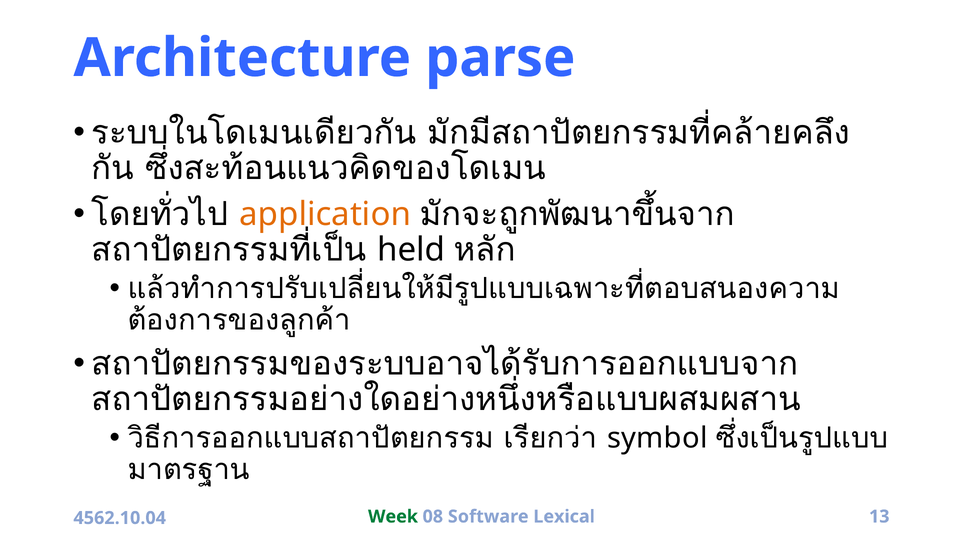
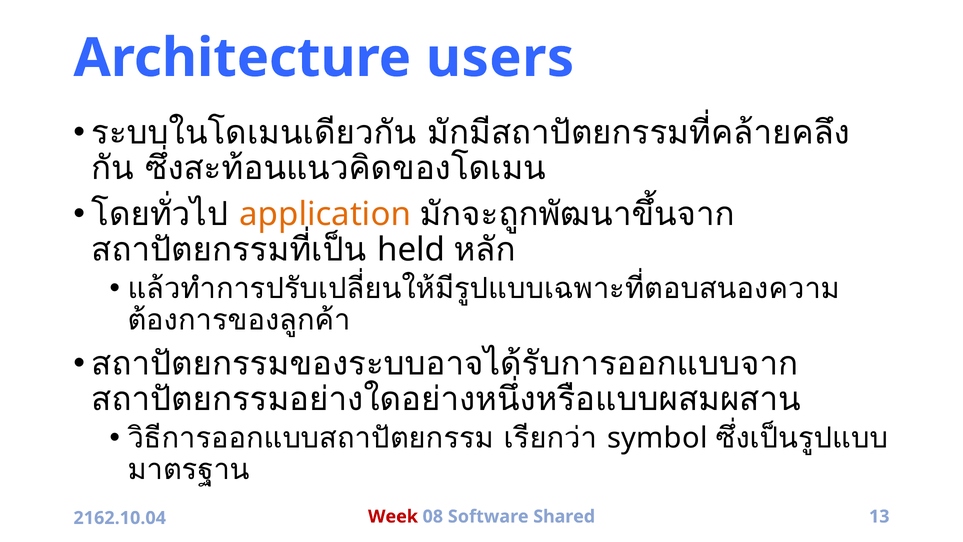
parse: parse -> users (500, 58)
Week colour: green -> red (393, 516)
Lexical: Lexical -> Shared (564, 516)
4562.10.04: 4562.10.04 -> 2162.10.04 (120, 518)
